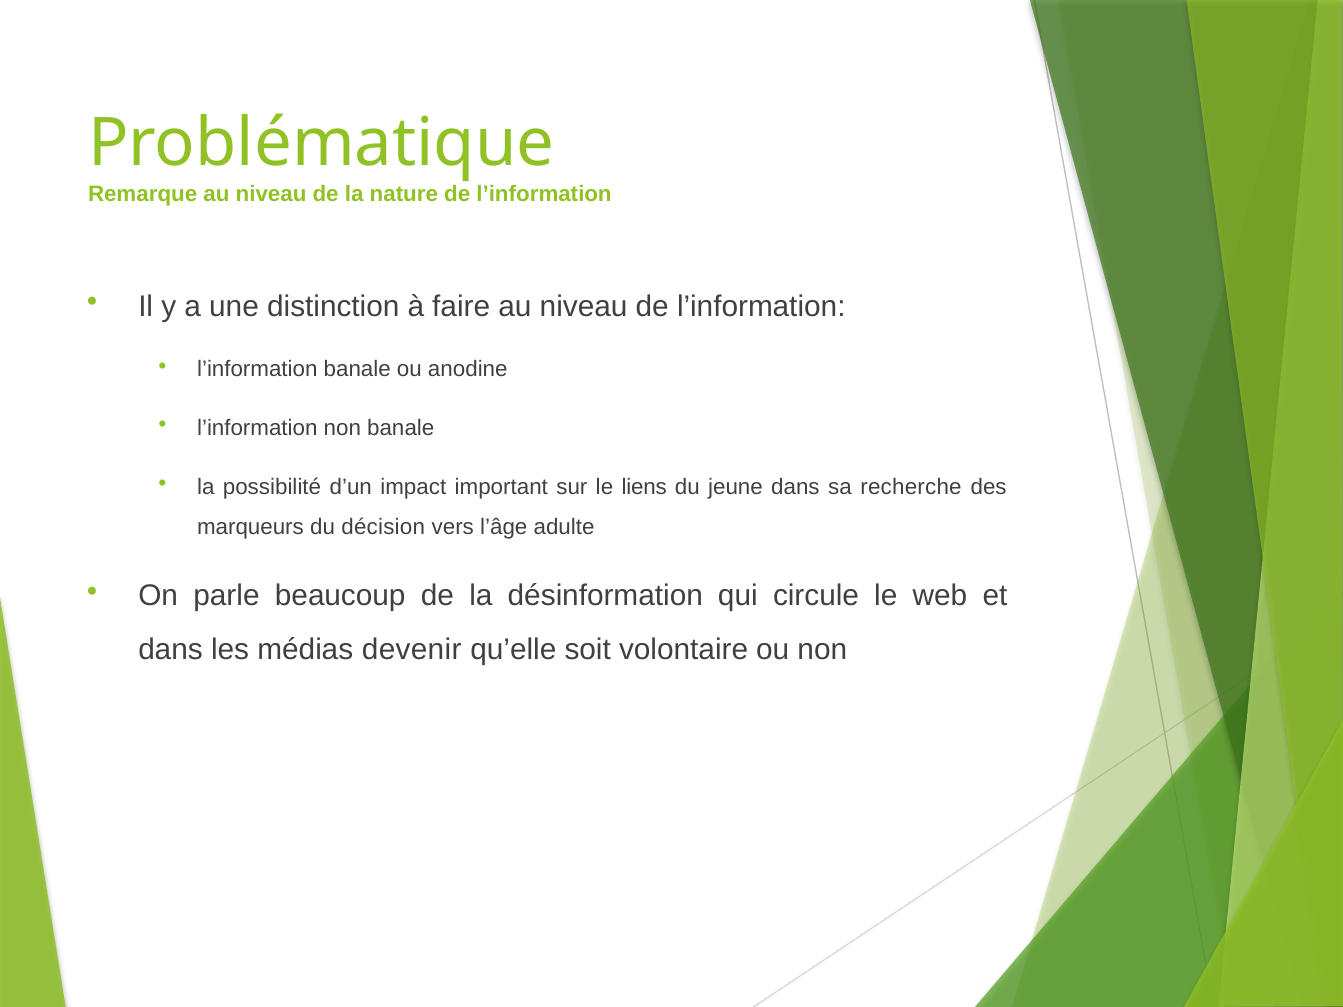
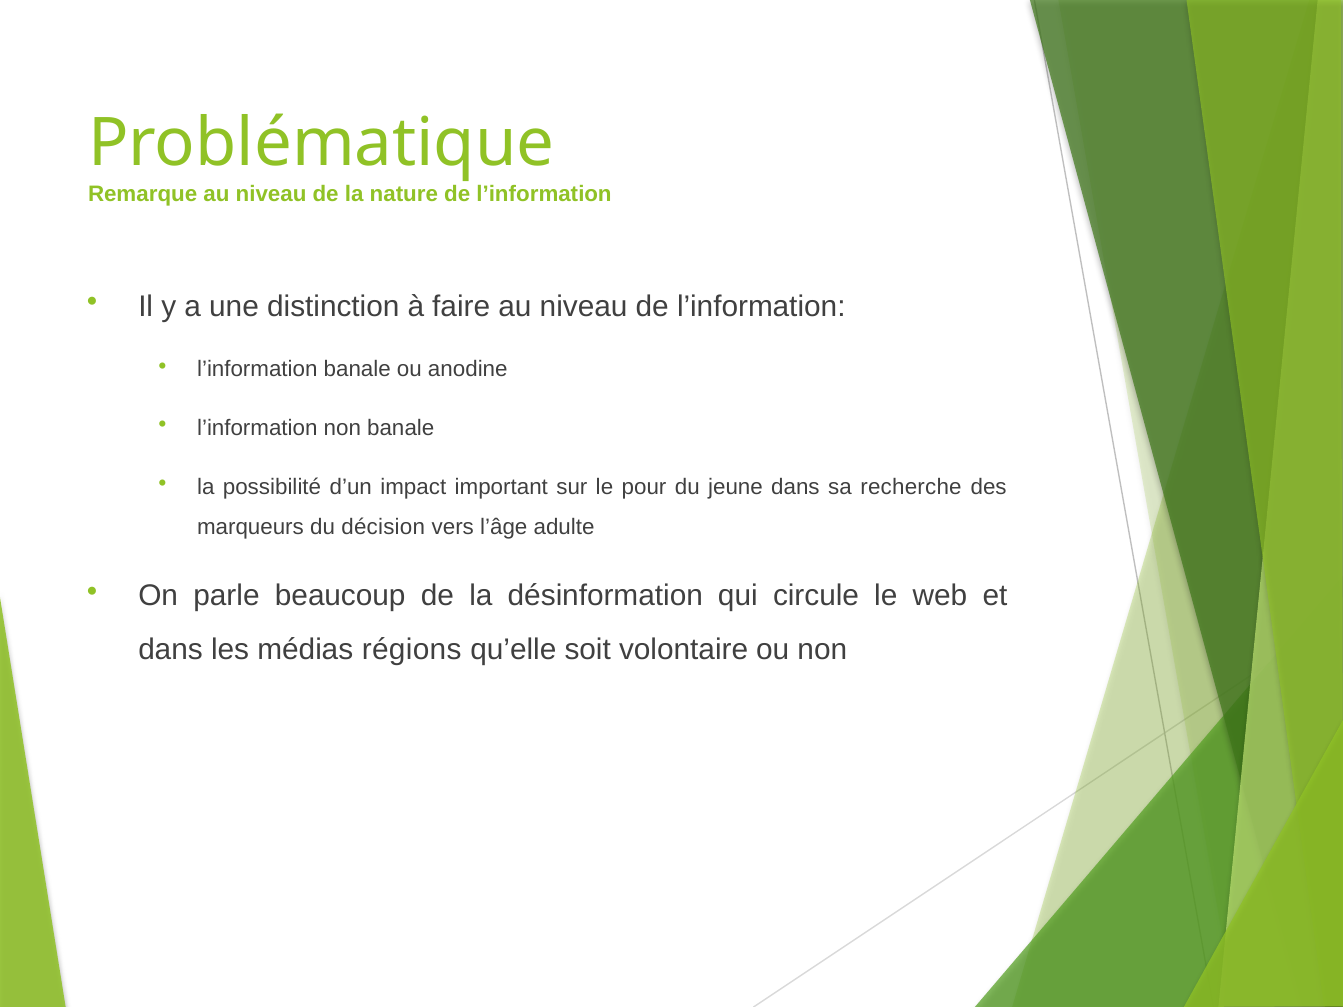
liens: liens -> pour (644, 487)
devenir: devenir -> régions (412, 650)
